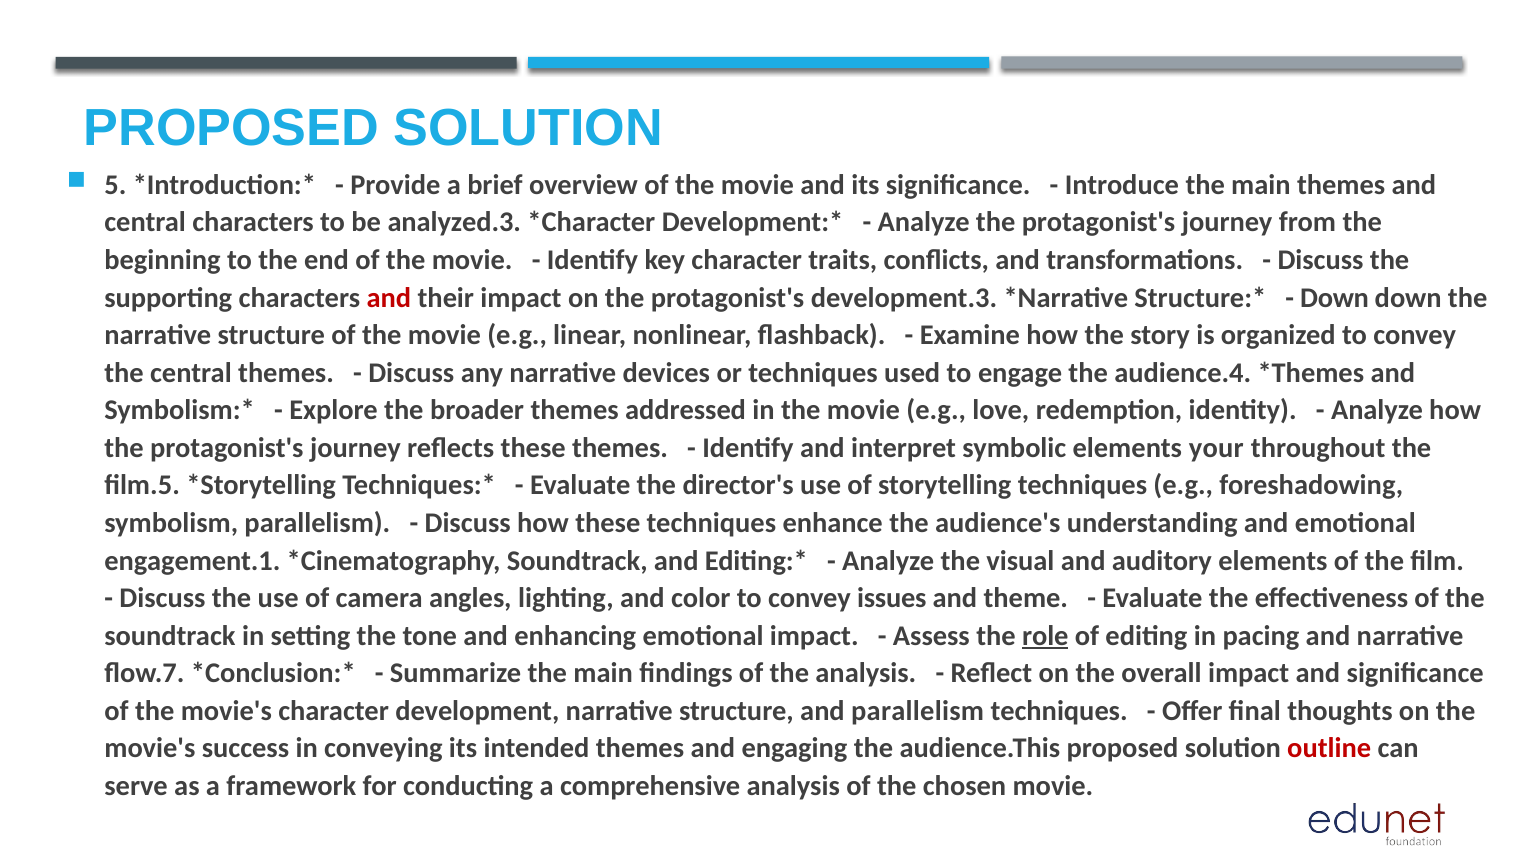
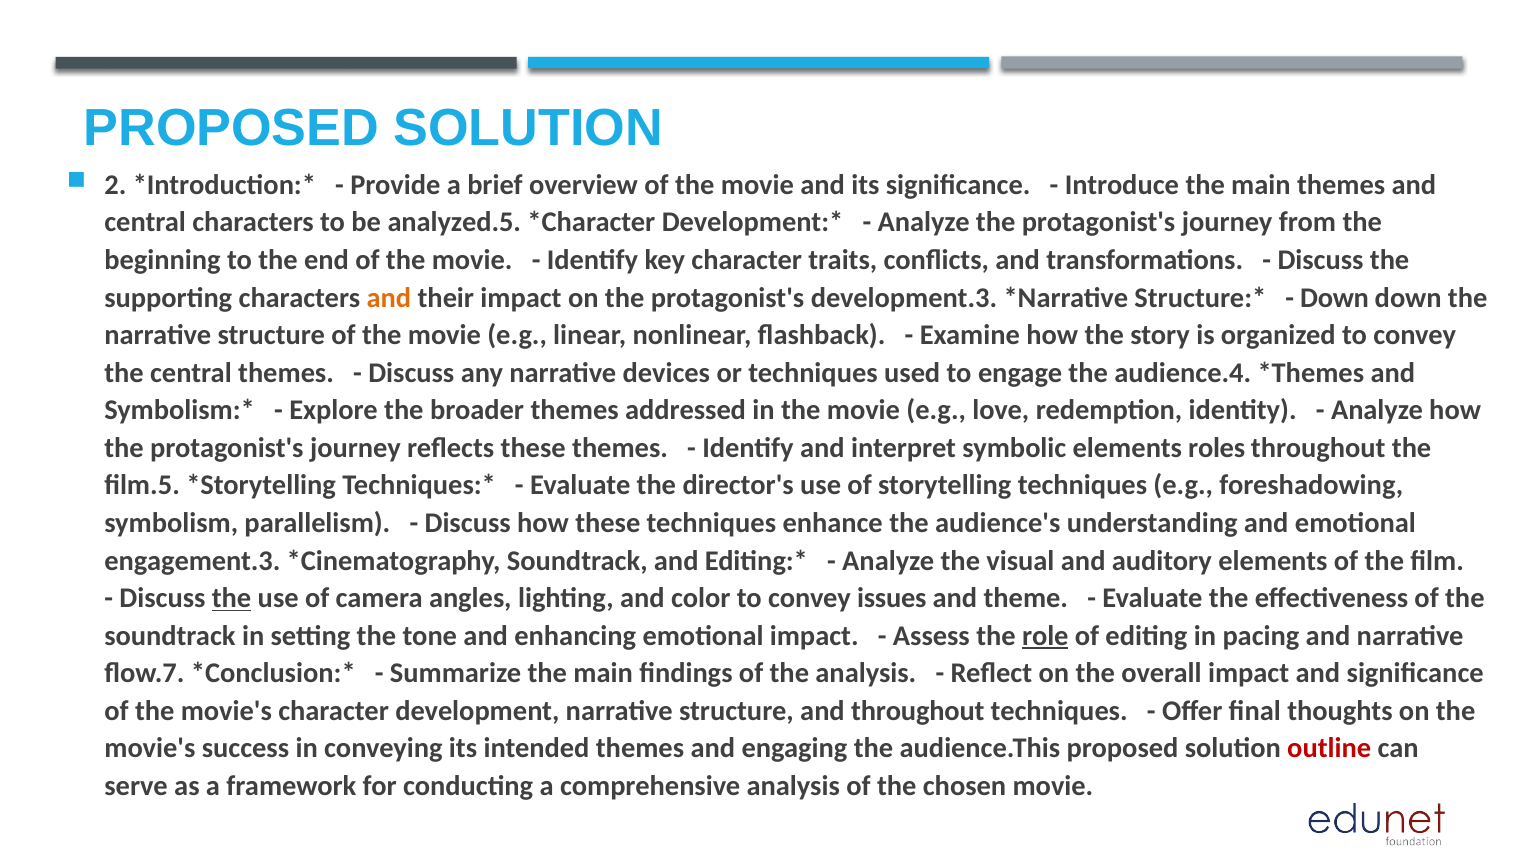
5: 5 -> 2 (115, 185)
analyzed.3: analyzed.3 -> analyzed.5 (454, 222)
and colour: red -> orange (389, 298)
your: your -> roles (1217, 448)
engagement.1: engagement.1 -> engagement.3 (192, 561)
the underline: none -> present (232, 598)
and parallelism: parallelism -> throughout (918, 711)
